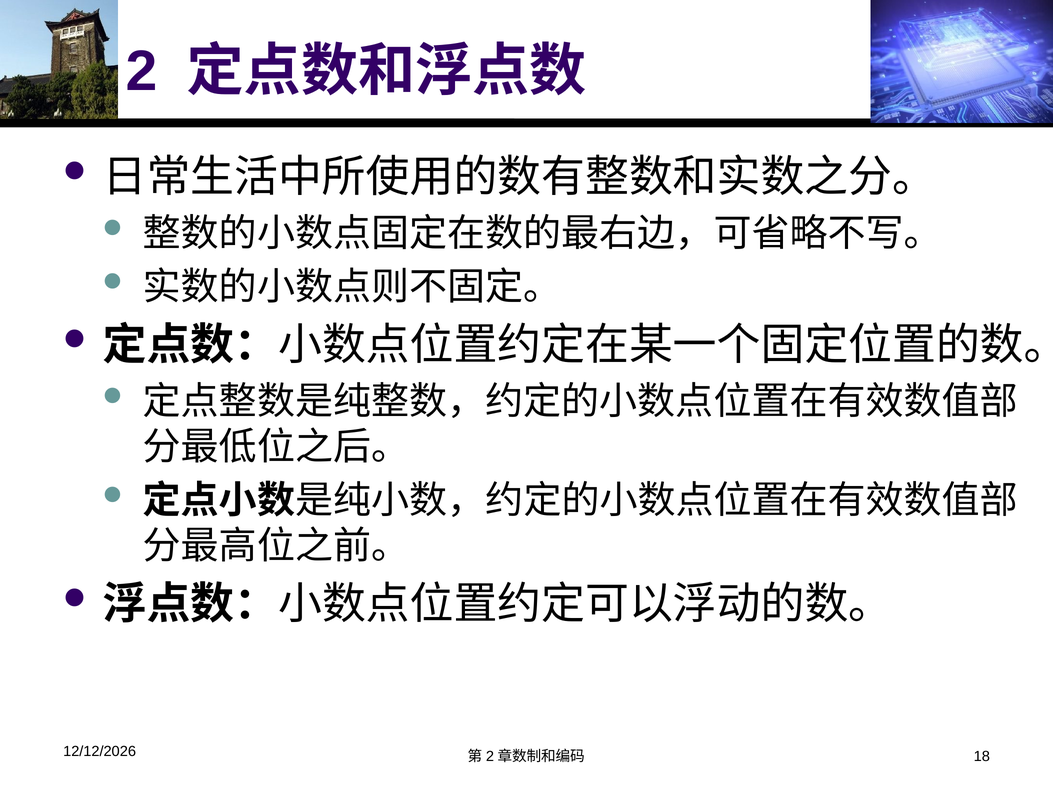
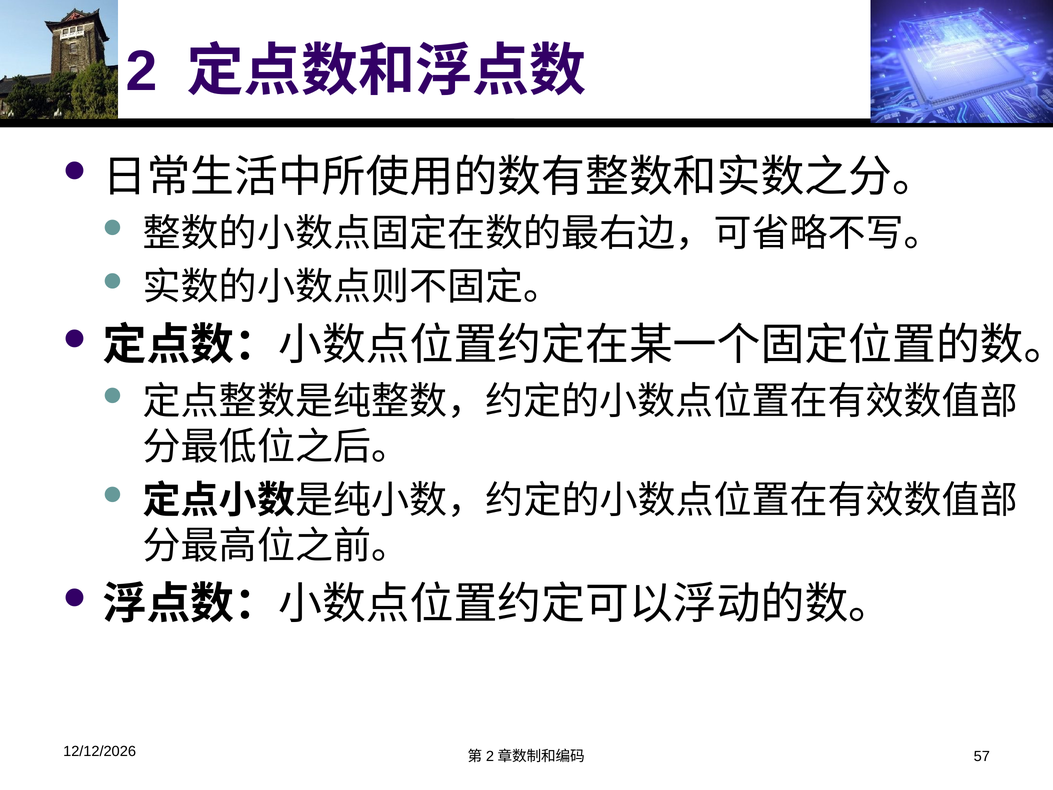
18: 18 -> 57 (982, 756)
